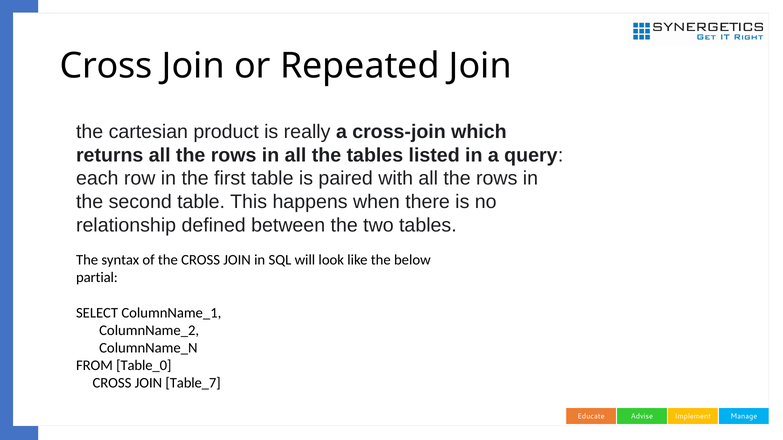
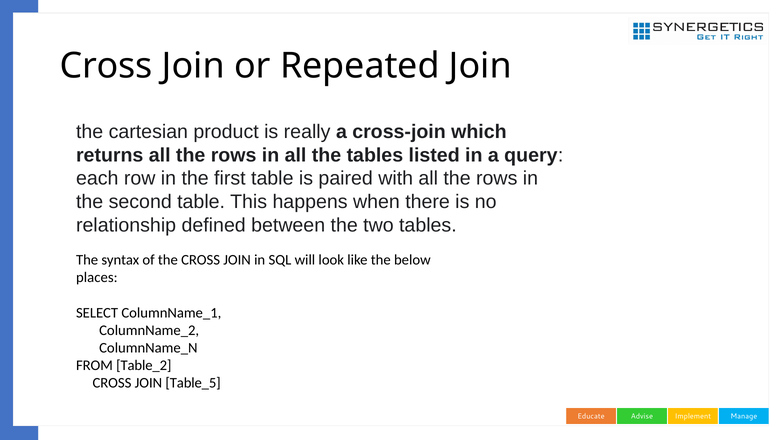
partial: partial -> places (97, 278)
Table_0: Table_0 -> Table_2 (144, 366)
Table_7: Table_7 -> Table_5 (193, 383)
